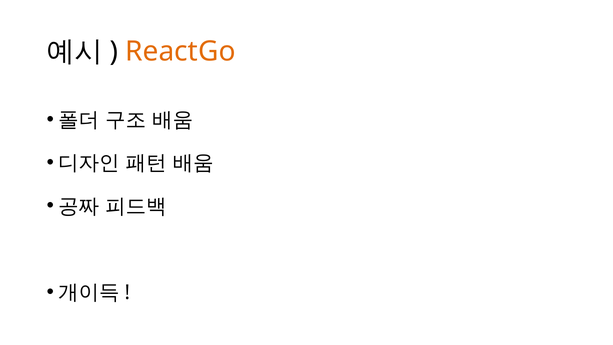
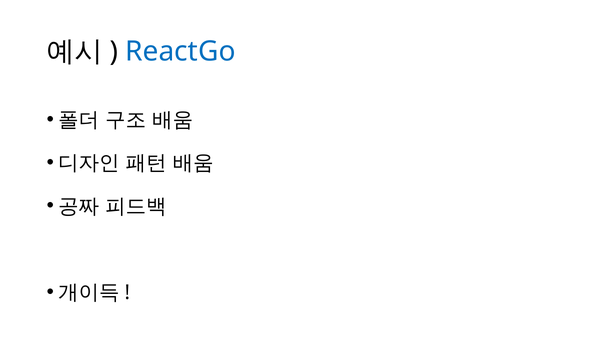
ReactGo colour: orange -> blue (180, 51)
